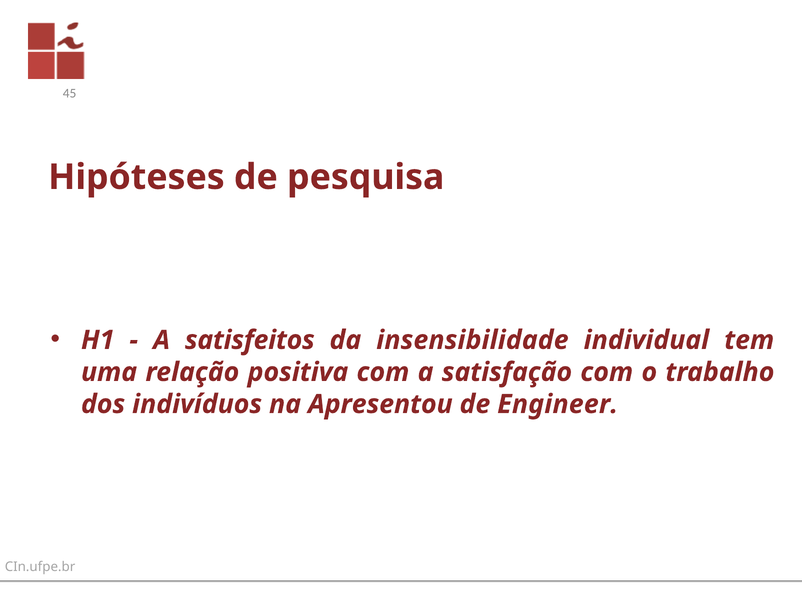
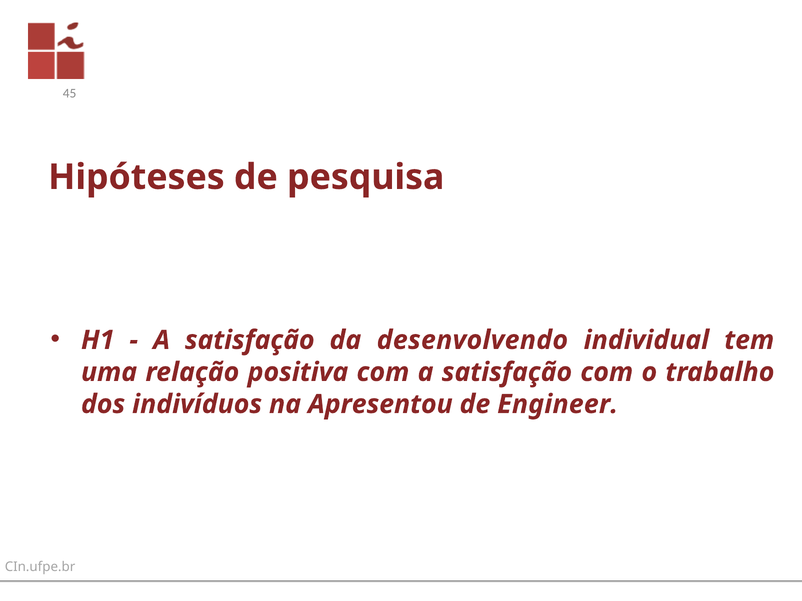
satisfeitos: satisfeitos -> satisfação (250, 340)
insensibilidade: insensibilidade -> desenvolvendo (472, 340)
